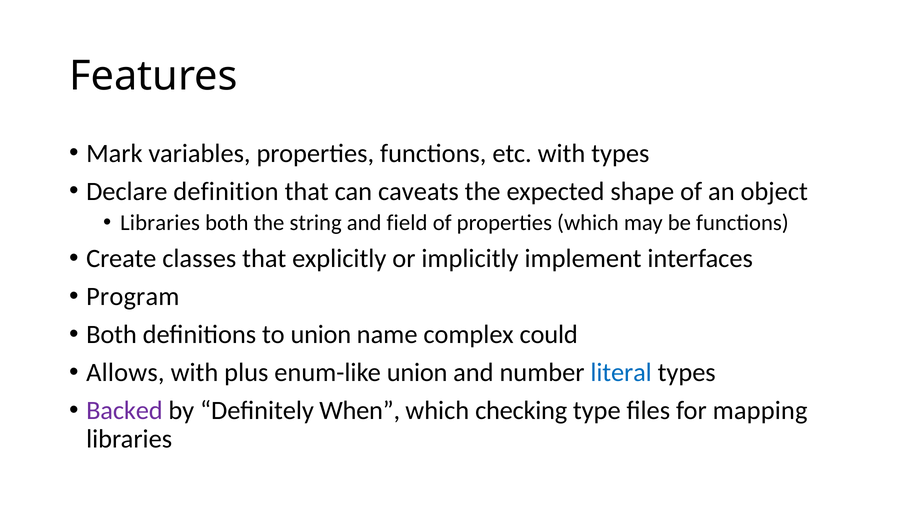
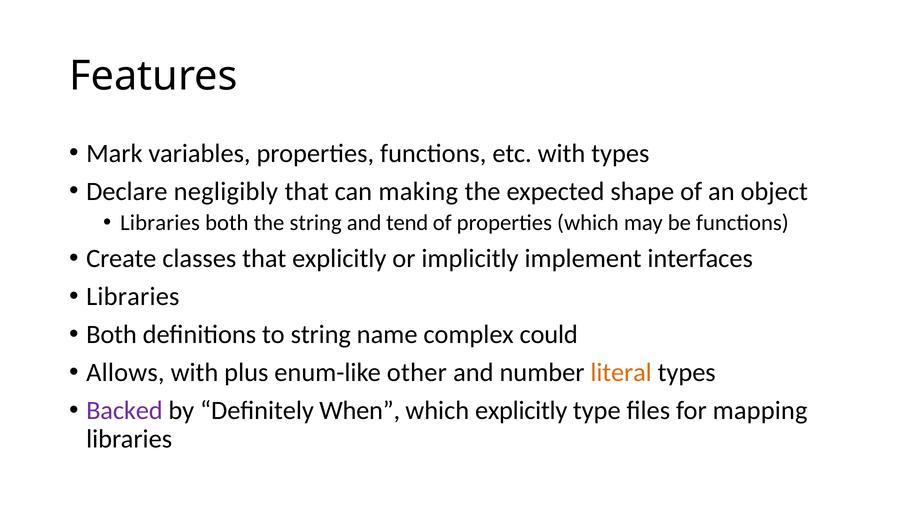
definition: definition -> negligibly (226, 191)
caveats: caveats -> making (418, 191)
field: field -> tend (407, 223)
Program: Program -> Libraries (133, 297)
to union: union -> string (321, 335)
enum-like union: union -> other (417, 373)
literal colour: blue -> orange (621, 373)
which checking: checking -> explicitly (521, 411)
